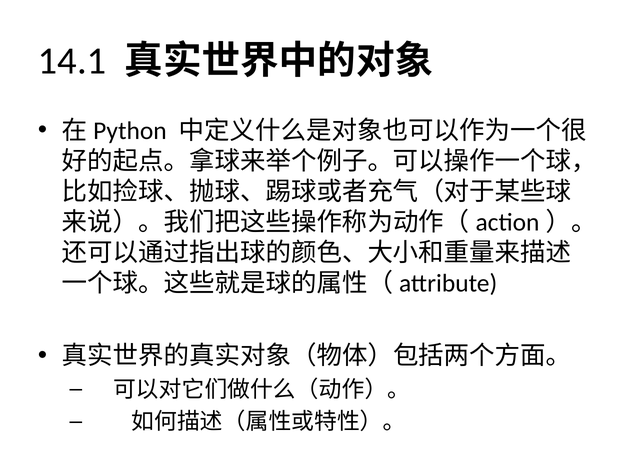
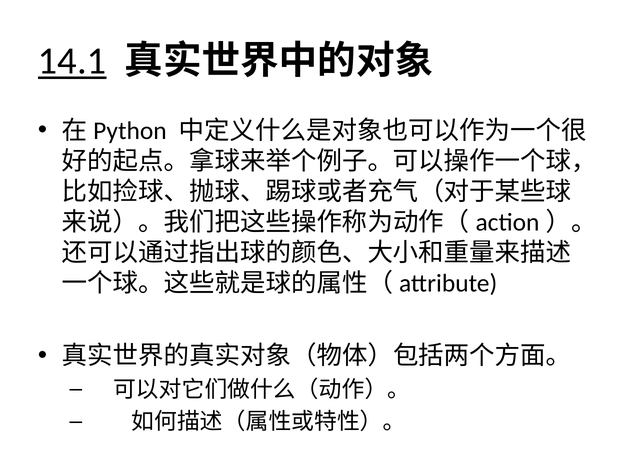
14.1 underline: none -> present (72, 61)
